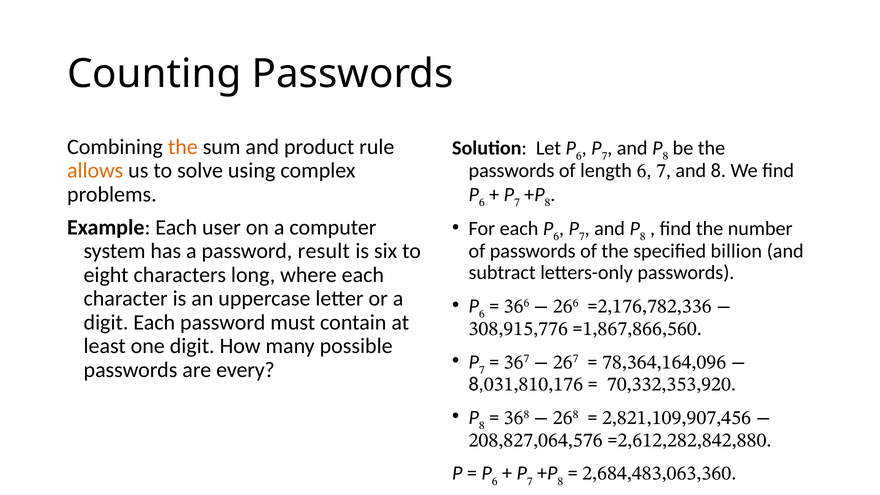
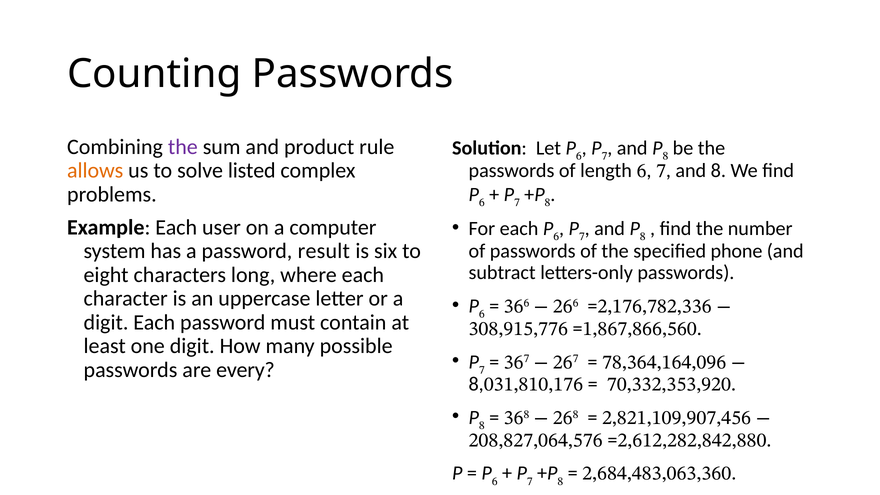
the colour: orange -> purple (183, 147)
using: using -> listed (252, 171)
billion: billion -> phone (736, 251)
